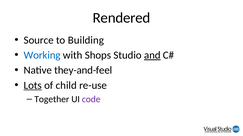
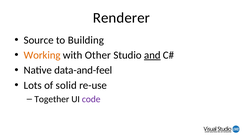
Rendered: Rendered -> Renderer (121, 18)
Working colour: blue -> orange (42, 55)
Shops: Shops -> Other (98, 55)
they-and-feel: they-and-feel -> data-and-feel (83, 71)
Lots underline: present -> none (33, 86)
child: child -> solid (66, 86)
